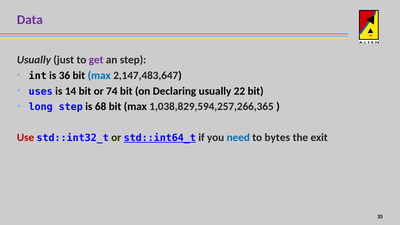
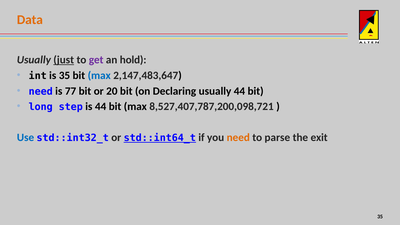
Data colour: purple -> orange (30, 20)
just underline: none -> present (64, 60)
an step: step -> hold (133, 60)
is 36: 36 -> 35 (64, 76)
uses: uses -> need (41, 91)
14: 14 -> 77 (71, 91)
74: 74 -> 20 (112, 91)
usually 22: 22 -> 44 (239, 91)
is 68: 68 -> 44 (101, 107)
1,038,829,594,257,266,365: 1,038,829,594,257,266,365 -> 8,527,407,787,200,098,721 (212, 107)
Use colour: red -> blue (25, 138)
need colour: blue -> orange (238, 138)
bytes: bytes -> parse (277, 138)
